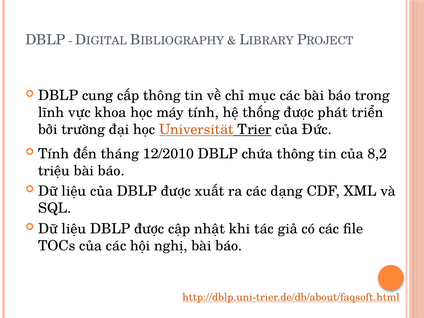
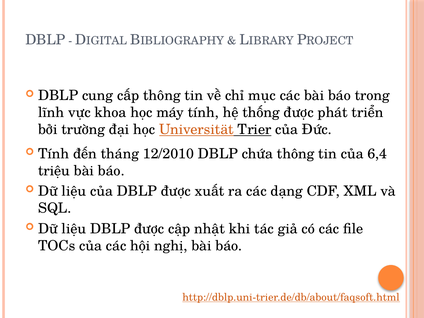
8,2: 8,2 -> 6,4 (377, 154)
